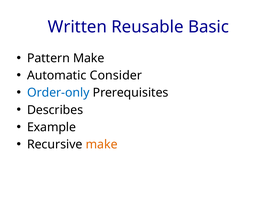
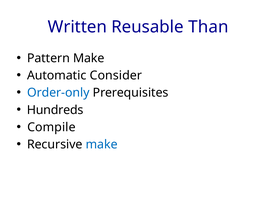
Basic: Basic -> Than (208, 27)
Describes: Describes -> Hundreds (55, 110)
Example: Example -> Compile (51, 127)
make colour: orange -> blue (102, 144)
